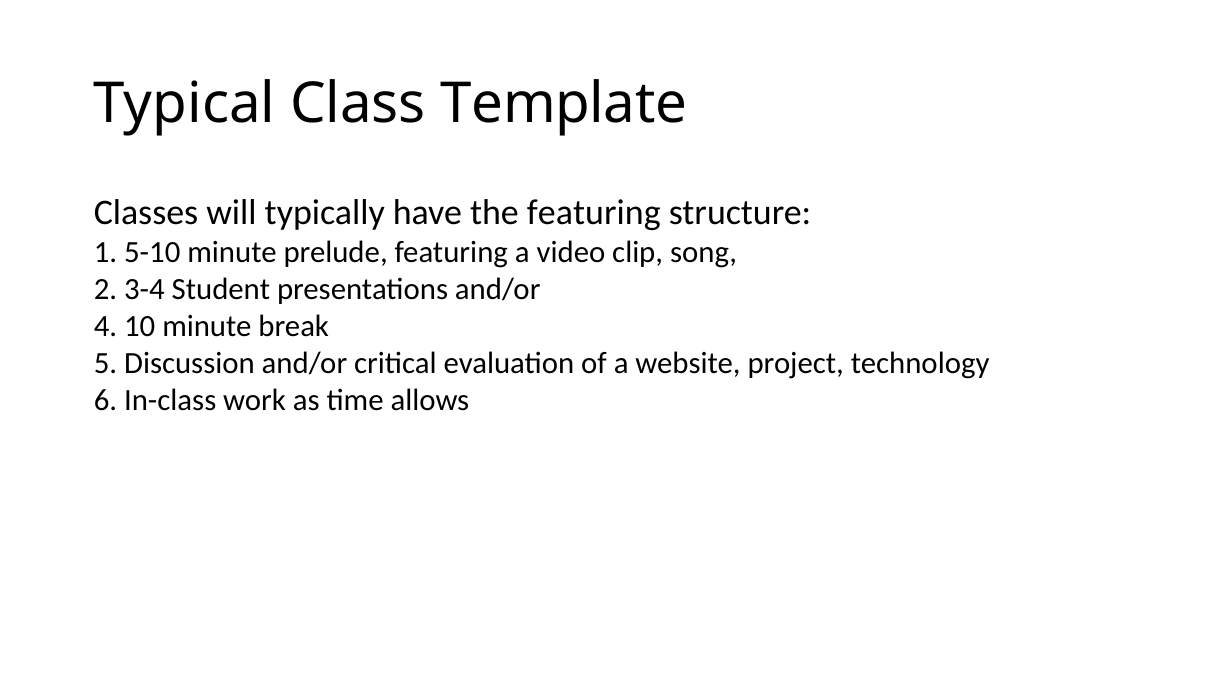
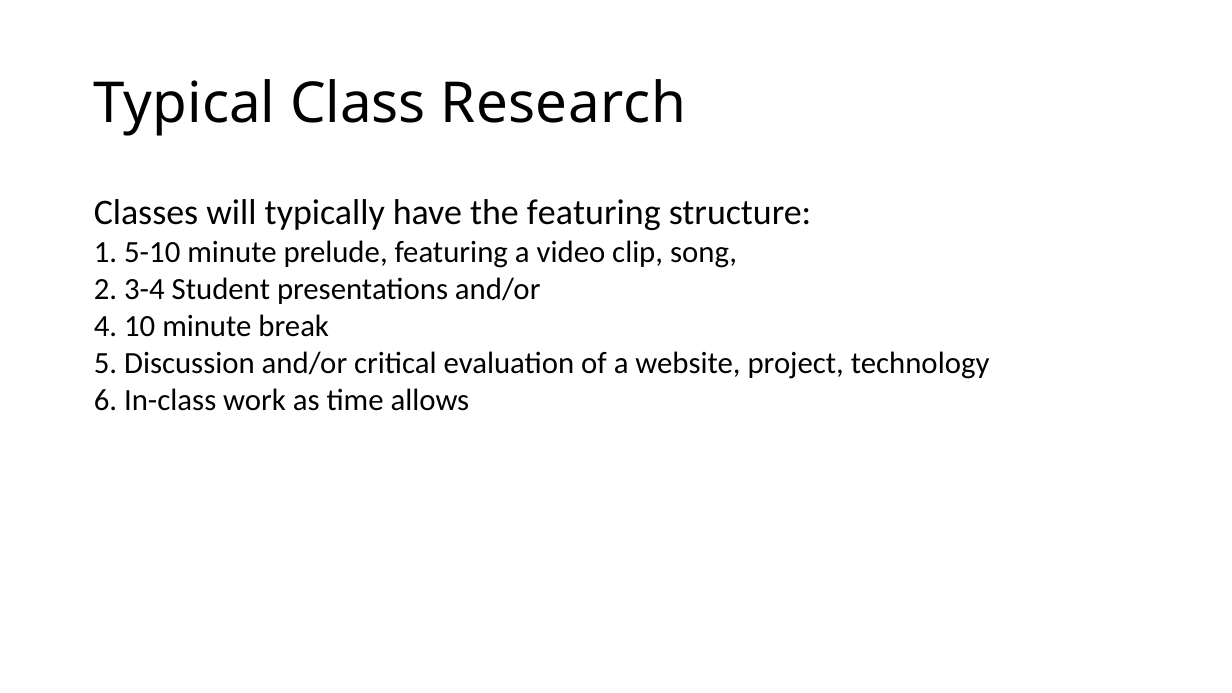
Template: Template -> Research (563, 103)
